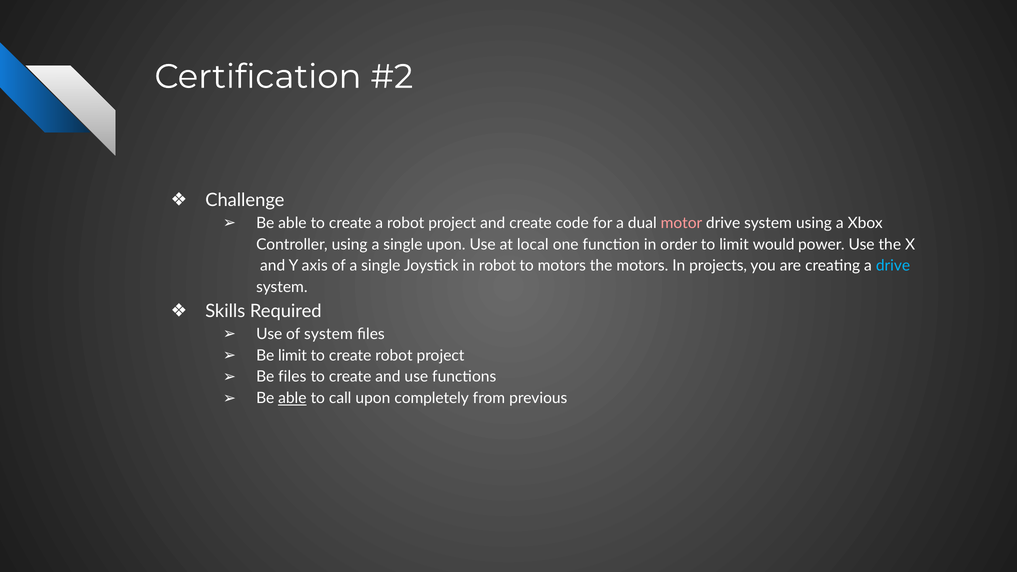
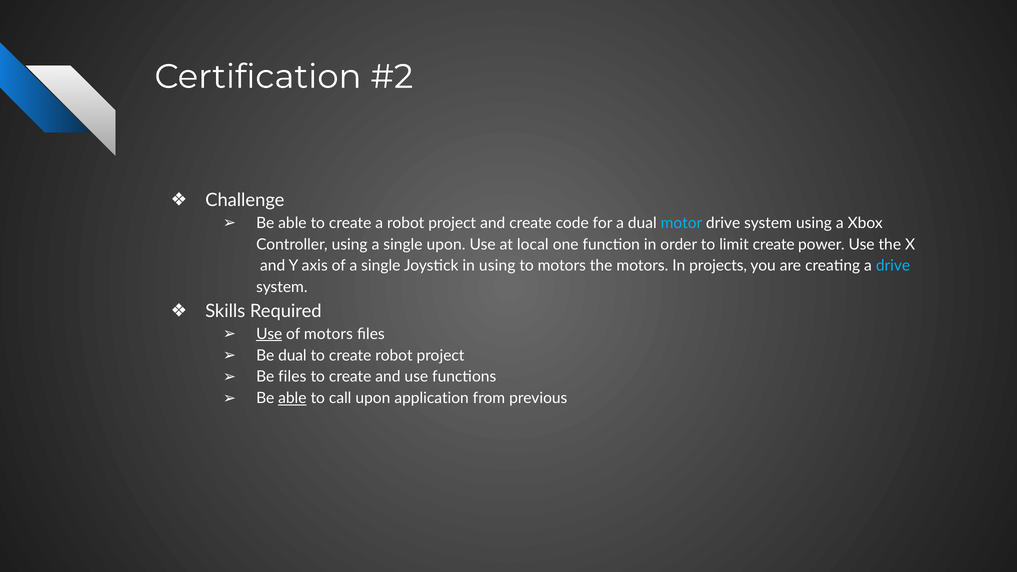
motor colour: pink -> light blue (681, 223)
limit would: would -> create (774, 244)
in robot: robot -> using (497, 266)
Use underline: none -> present (269, 334)
of system: system -> motors (328, 334)
Be limit: limit -> dual (292, 355)
completely: completely -> application (432, 398)
